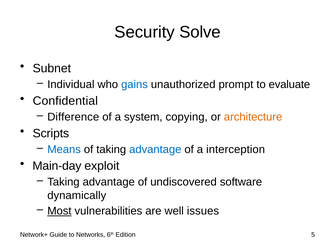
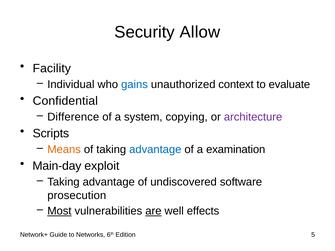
Solve: Solve -> Allow (200, 32)
Subnet: Subnet -> Facility (52, 68)
prompt: prompt -> context (236, 85)
architecture colour: orange -> purple (253, 117)
Means colour: blue -> orange (64, 150)
interception: interception -> examination (236, 150)
dynamically: dynamically -> prosecution (77, 196)
are underline: none -> present (153, 211)
issues: issues -> effects (203, 211)
